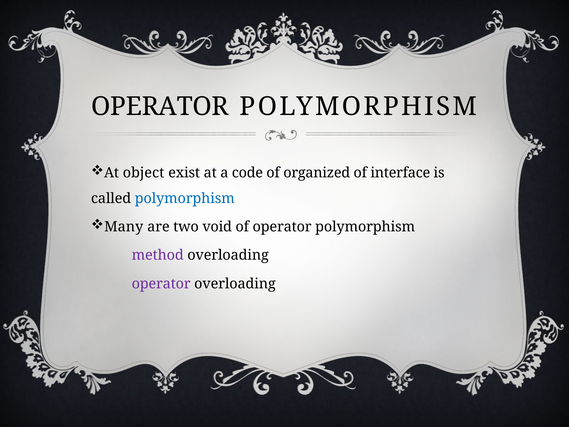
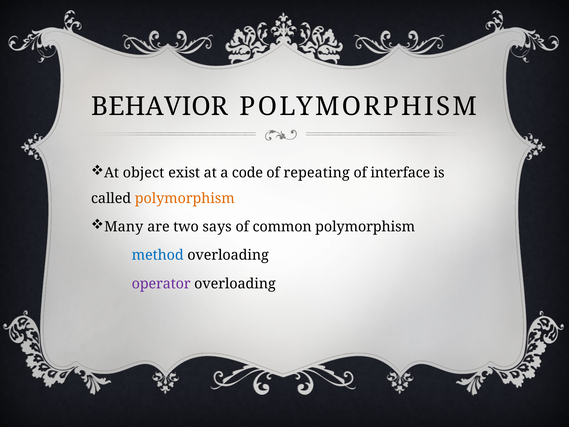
OPERATOR: OPERATOR -> BEHAVIOR (160, 107)
organized: organized -> repeating (317, 173)
polymorphism colour: blue -> orange (185, 198)
void: void -> says (217, 227)
of operator: operator -> common (282, 227)
method colour: purple -> blue (158, 255)
